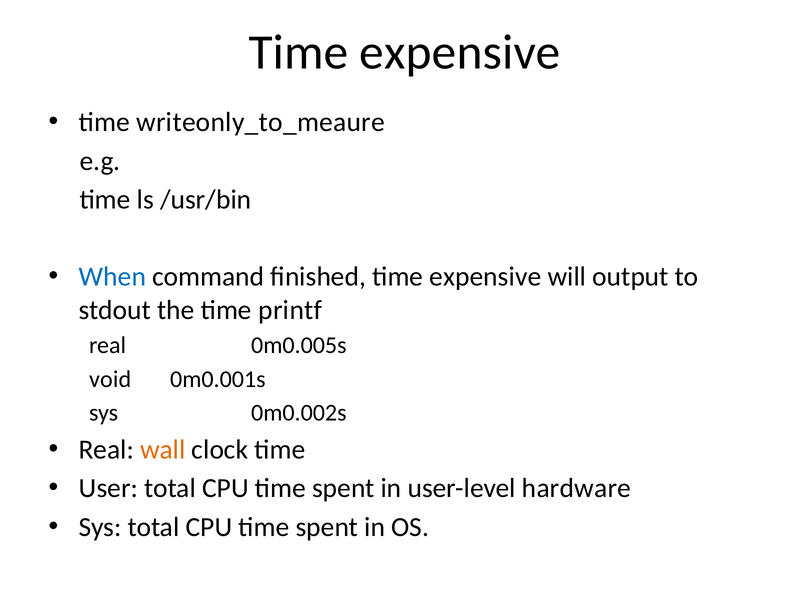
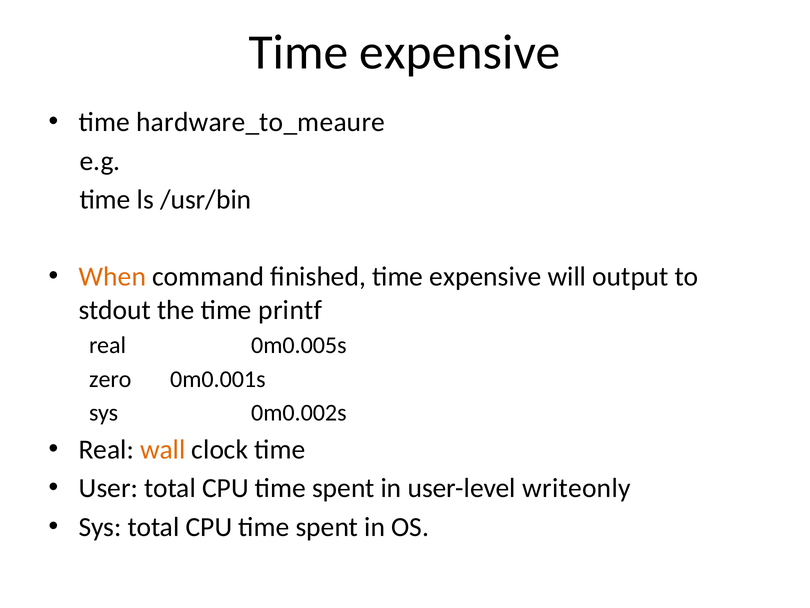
writeonly_to_meaure: writeonly_to_meaure -> hardware_to_meaure (261, 122)
When colour: blue -> orange (113, 277)
void: void -> zero (110, 379)
hardware: hardware -> writeonly (576, 488)
